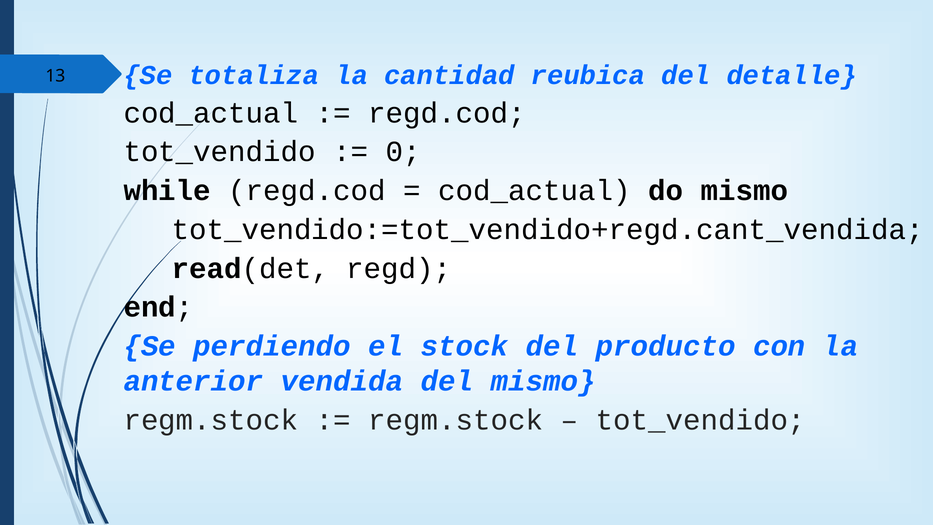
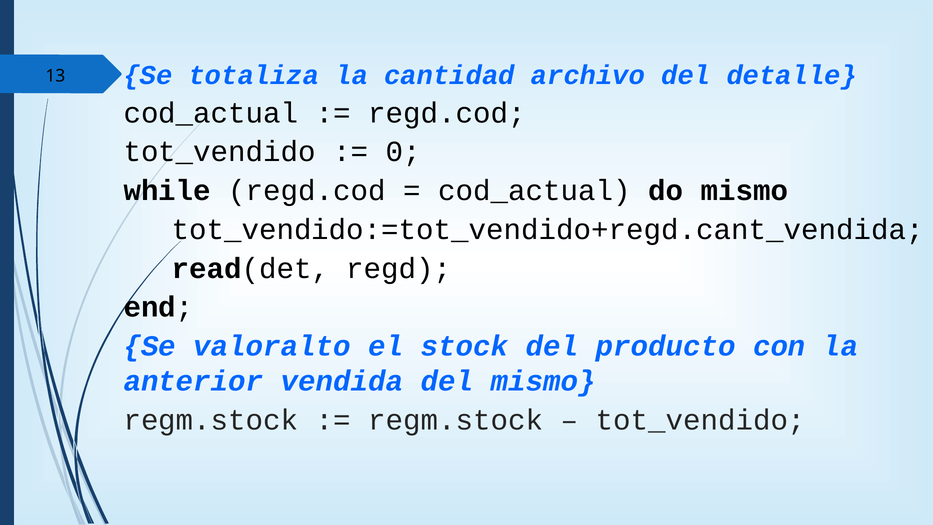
reubica: reubica -> archivo (588, 75)
perdiendo: perdiendo -> valoralto (272, 346)
